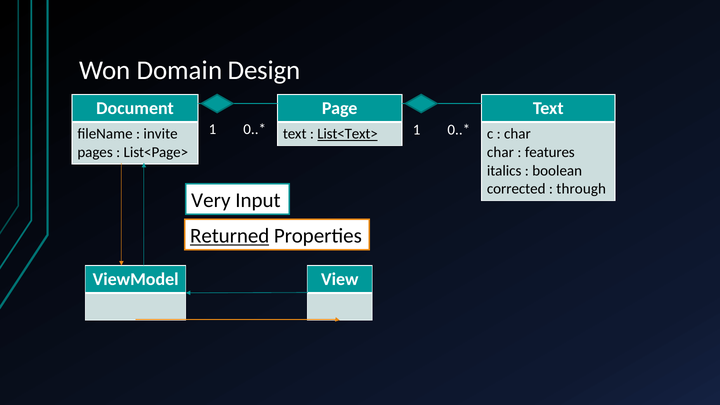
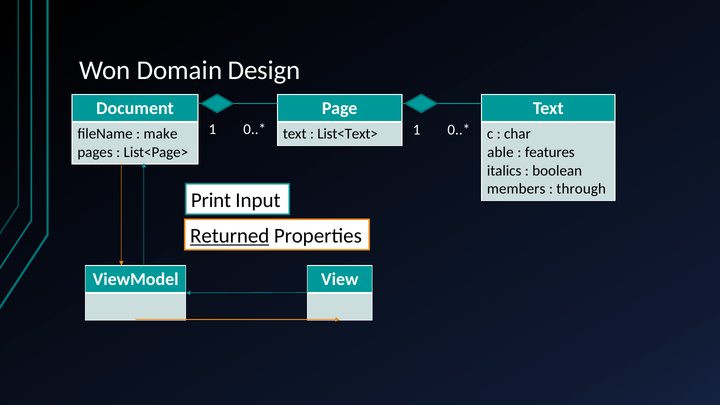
invite: invite -> make (161, 134)
List<Text> underline: present -> none (348, 134)
char: char -> able (500, 152)
corrected: corrected -> members (516, 189)
Very: Very -> Print (211, 200)
